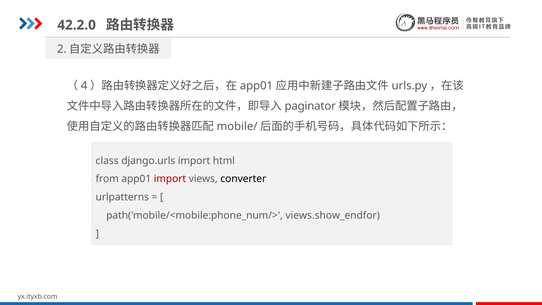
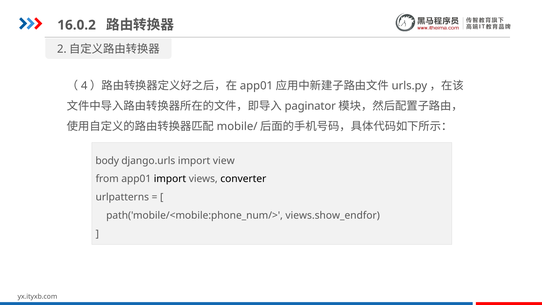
42.2.0: 42.2.0 -> 16.0.2 (77, 25)
class: class -> body (107, 161)
html: html -> view (224, 161)
import colour: red -> black (170, 179)
